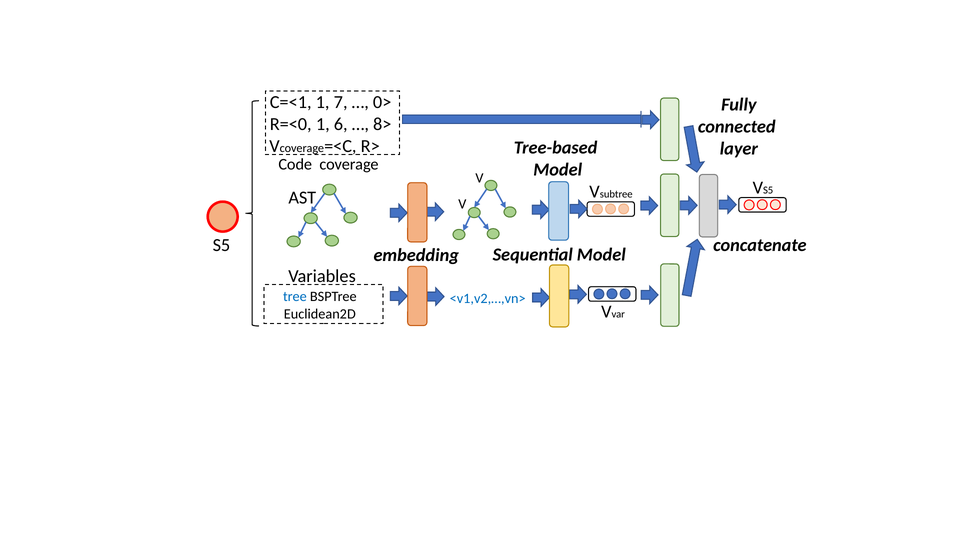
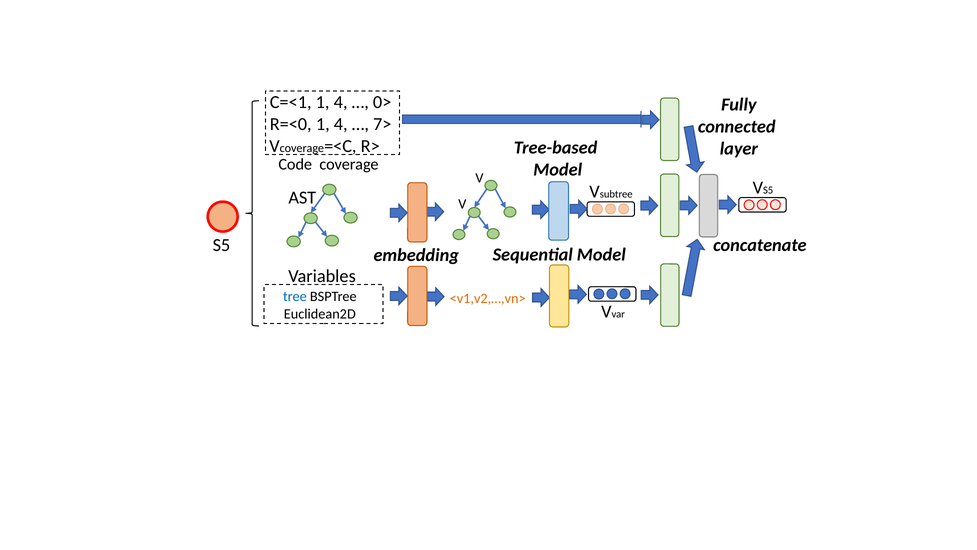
C=<1 1 7: 7 -> 4 (341, 102)
R=<0 1 6: 6 -> 4 (341, 124)
8>: 8> -> 7> (382, 124)
<v1,v2,…,vn> colour: blue -> orange (488, 298)
